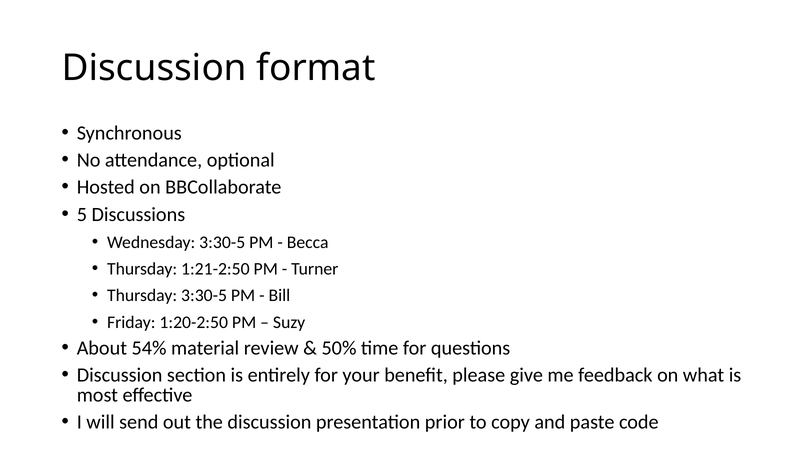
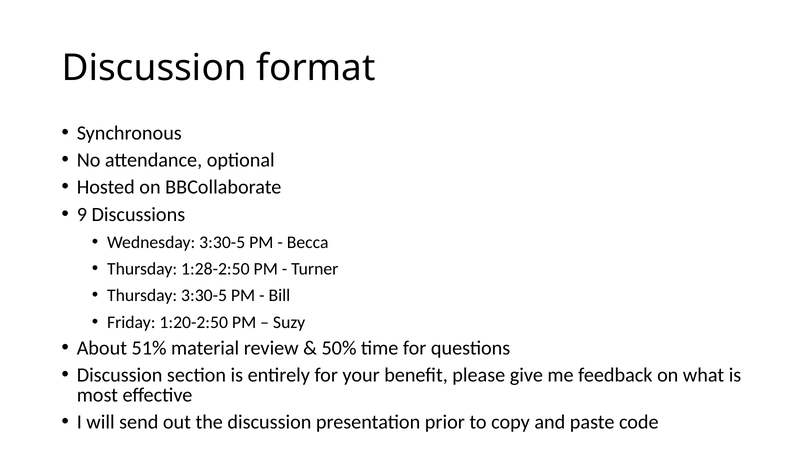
5: 5 -> 9 (82, 215)
1:21-2:50: 1:21-2:50 -> 1:28-2:50 (215, 269)
54%: 54% -> 51% (149, 349)
